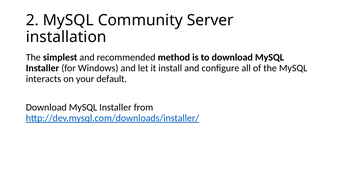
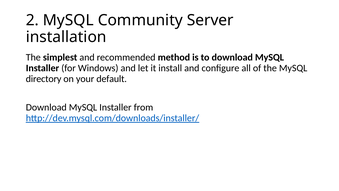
interacts: interacts -> directory (44, 79)
